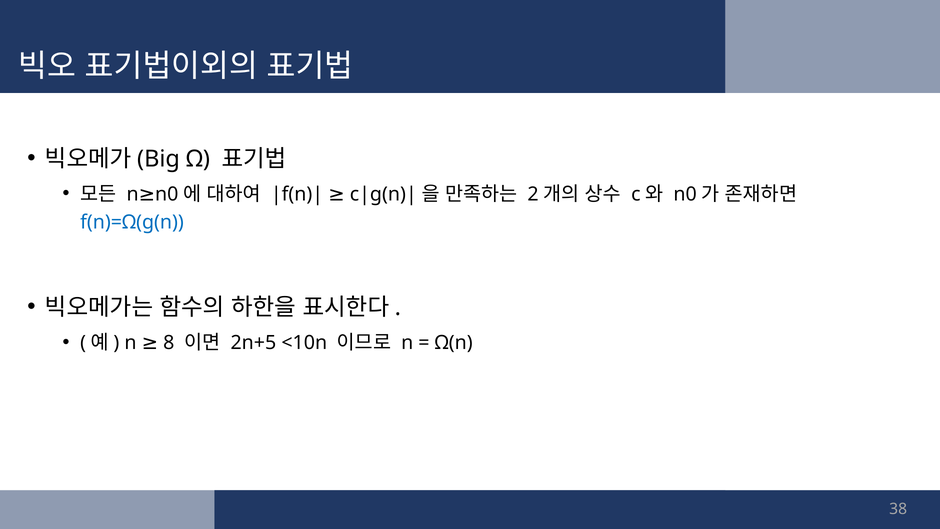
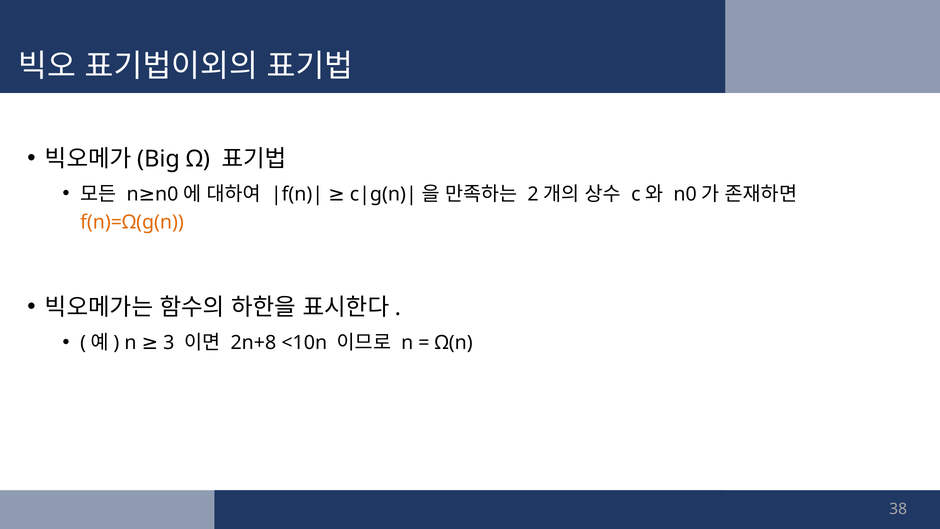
f(n)=Ω(g(n colour: blue -> orange (132, 222)
8: 8 -> 3 (169, 343)
2n+5: 2n+5 -> 2n+8 (253, 343)
